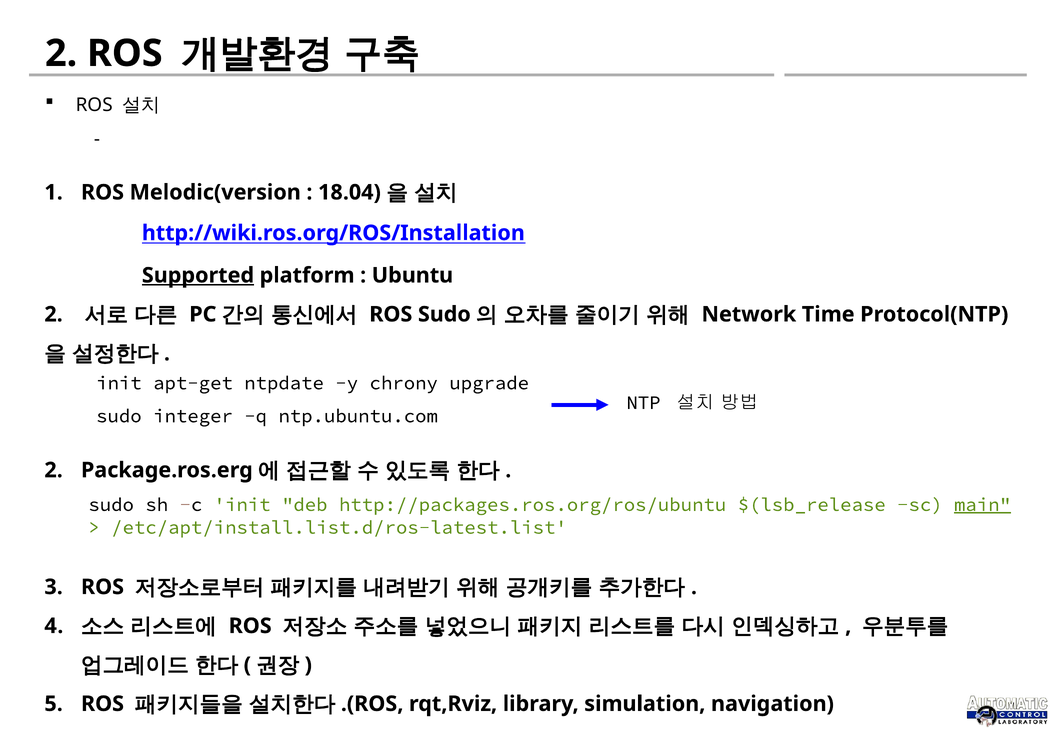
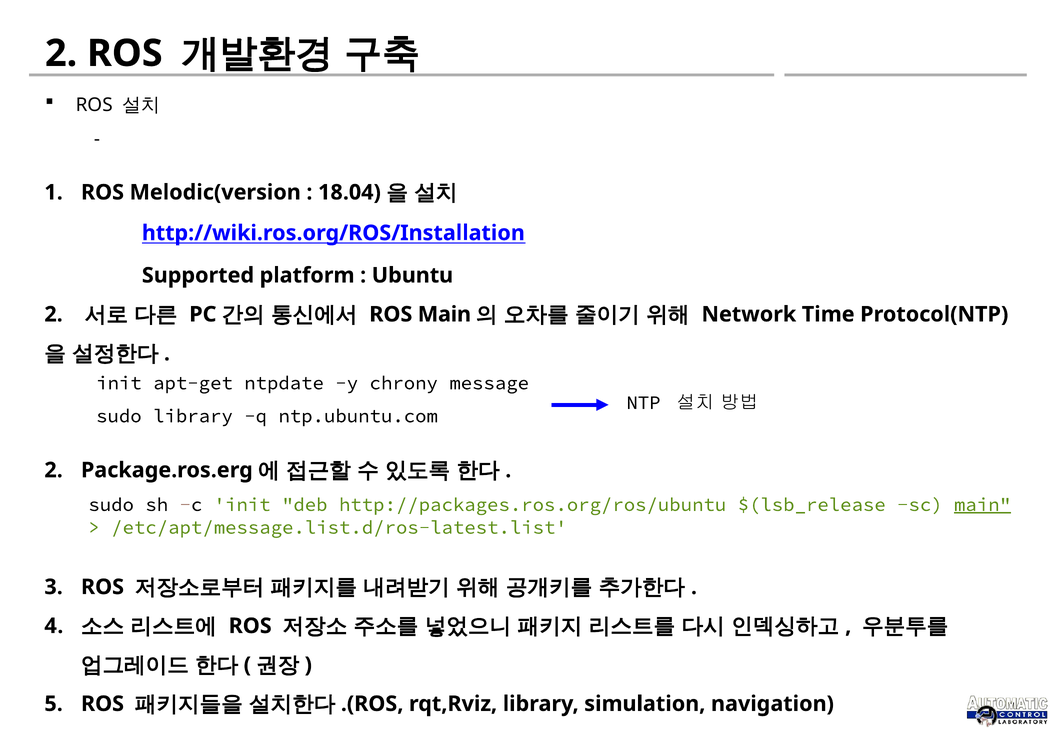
Supported underline: present -> none (198, 275)
ROS Sudo: Sudo -> Main (444, 314)
upgrade: upgrade -> message (489, 383)
sudo integer: integer -> library (193, 416)
/etc/apt/install.list.d/ros-latest.list: /etc/apt/install.list.d/ros-latest.list -> /etc/apt/message.list.d/ros-latest.list (339, 527)
